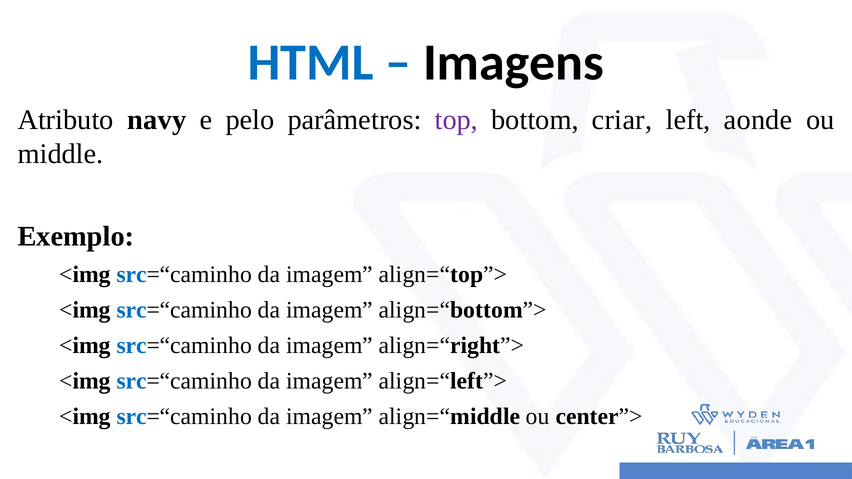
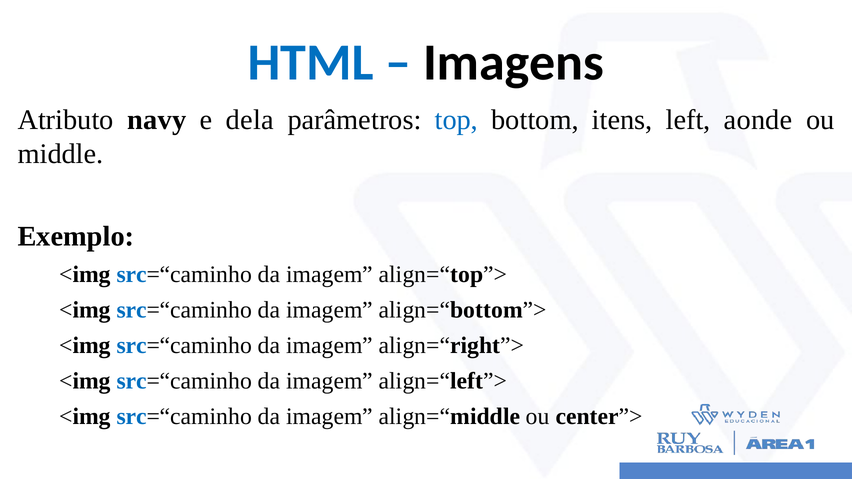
pelo: pelo -> dela (250, 120)
top colour: purple -> blue (456, 120)
criar: criar -> itens (622, 120)
